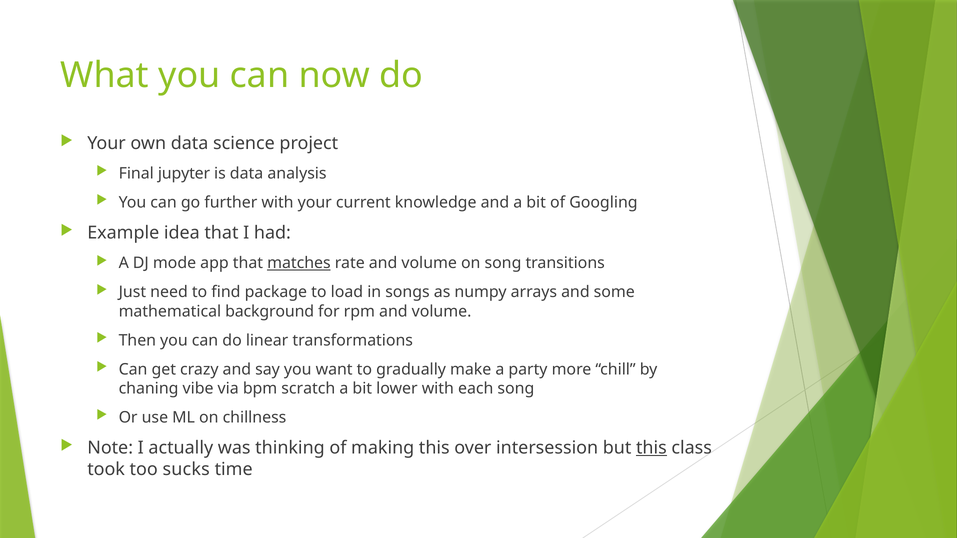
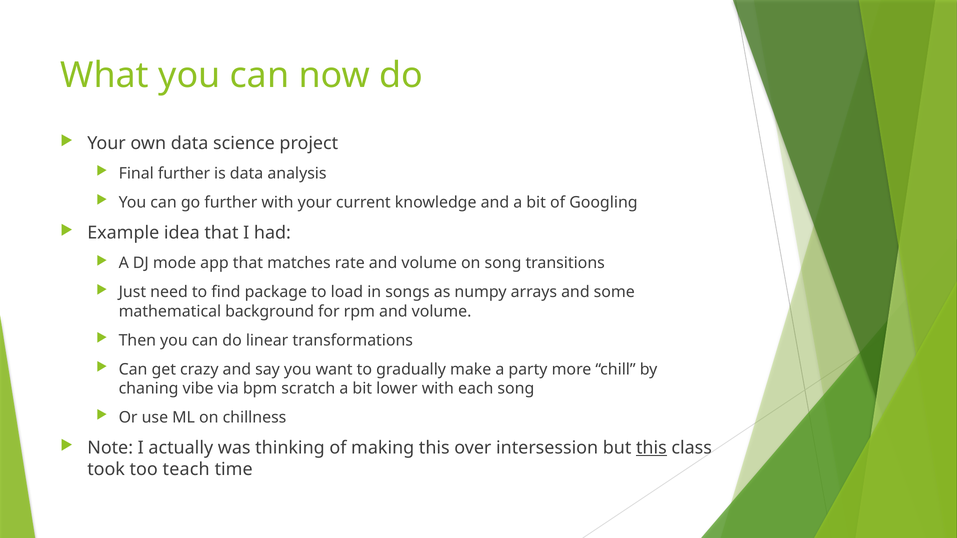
Final jupyter: jupyter -> further (184, 174)
matches underline: present -> none (299, 263)
sucks: sucks -> teach (186, 470)
